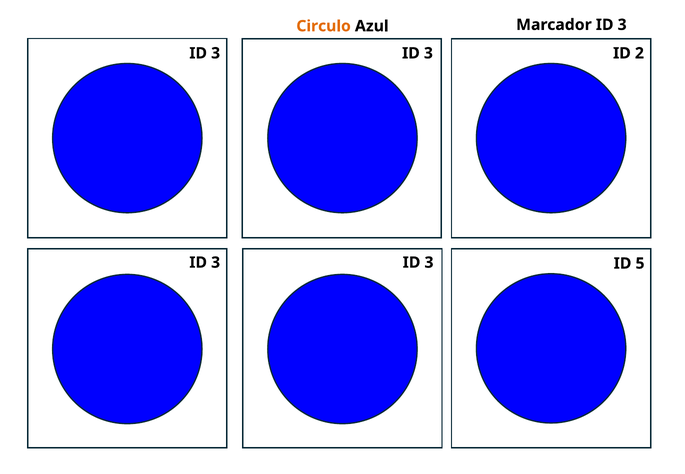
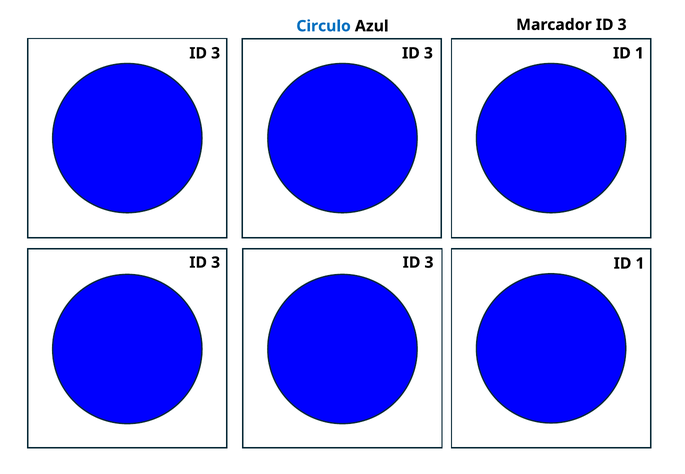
Circulo colour: orange -> blue (324, 26)
3 ID 2: 2 -> 1 (639, 53)
5: 5 -> 1 (640, 264)
